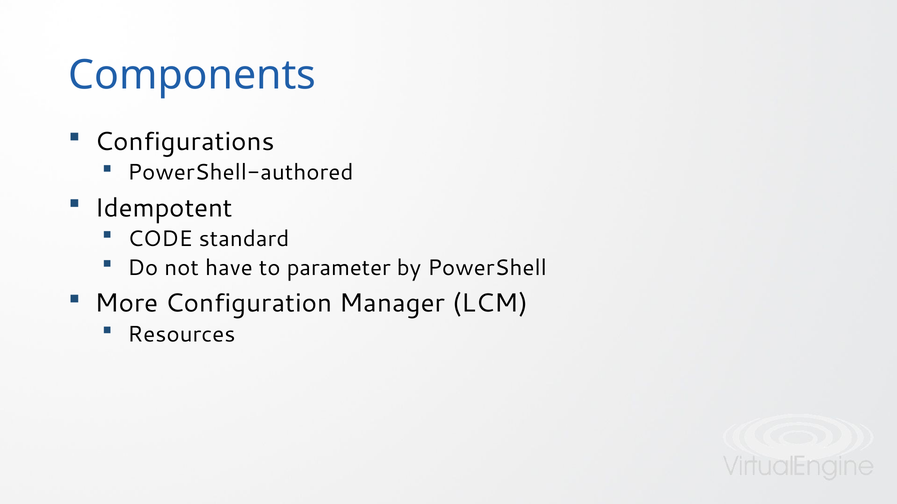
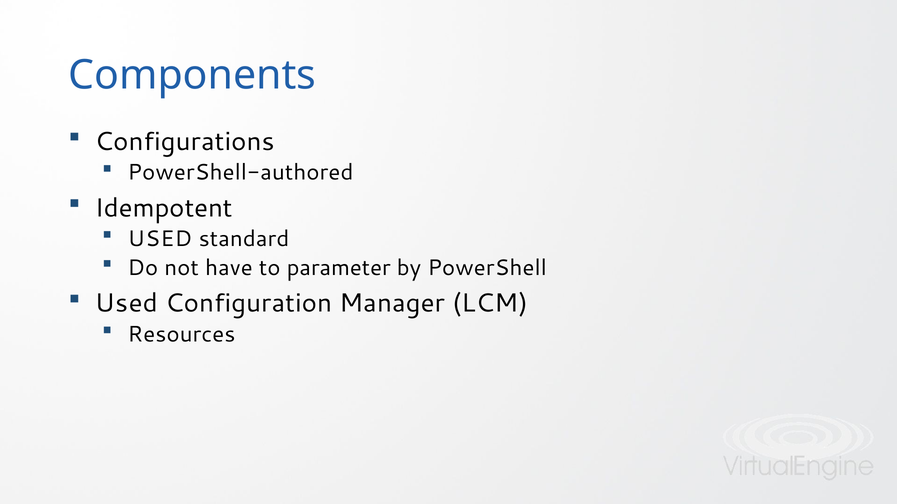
CODE: CODE -> USED (160, 239)
More: More -> Used (126, 304)
